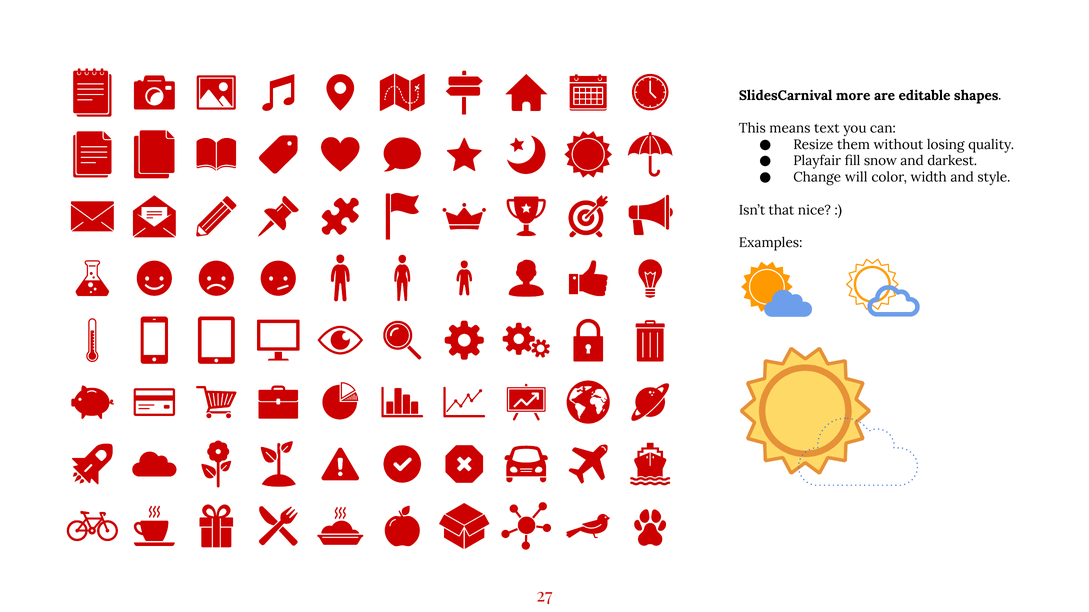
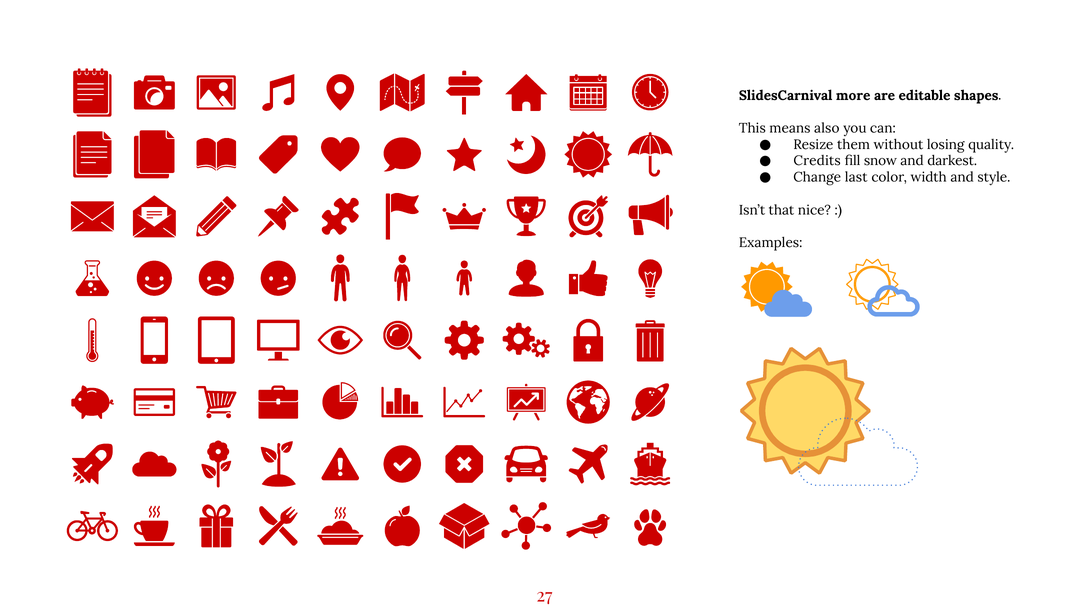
text: text -> also (827, 128)
Playfair: Playfair -> Credits (817, 161)
will: will -> last (856, 177)
